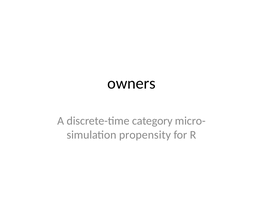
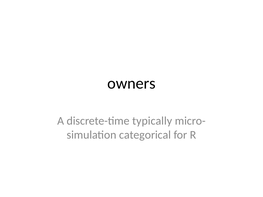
category: category -> typically (152, 121)
propensity: propensity -> categorical (145, 135)
